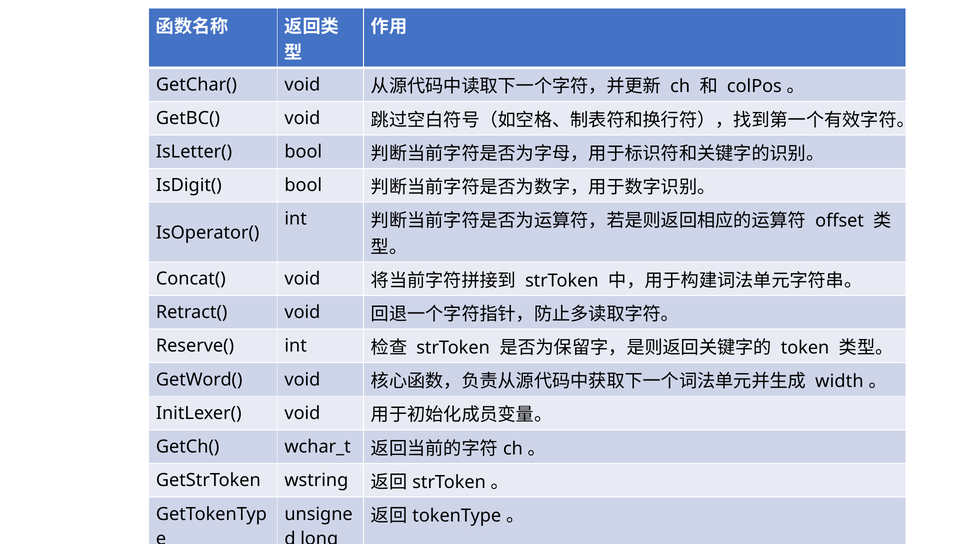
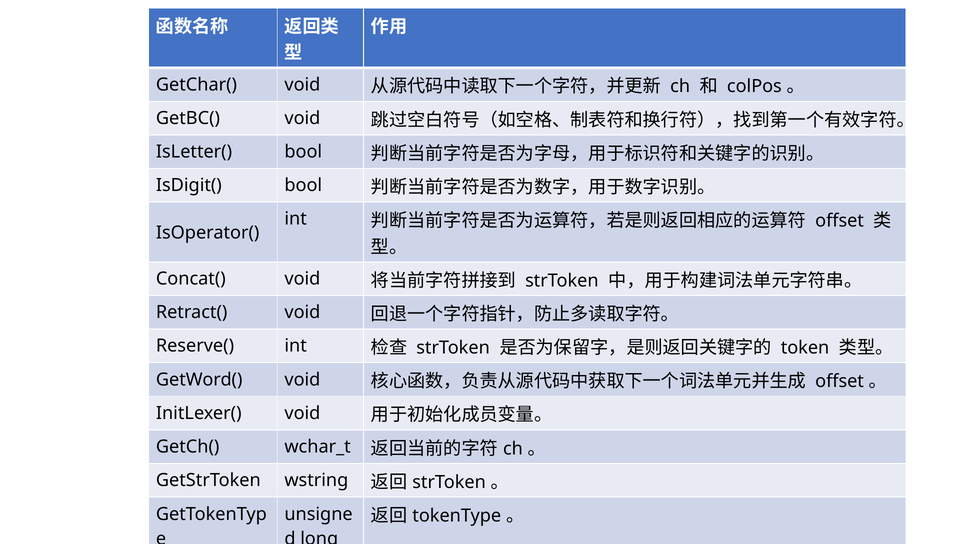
width: width -> offset (840, 381)
